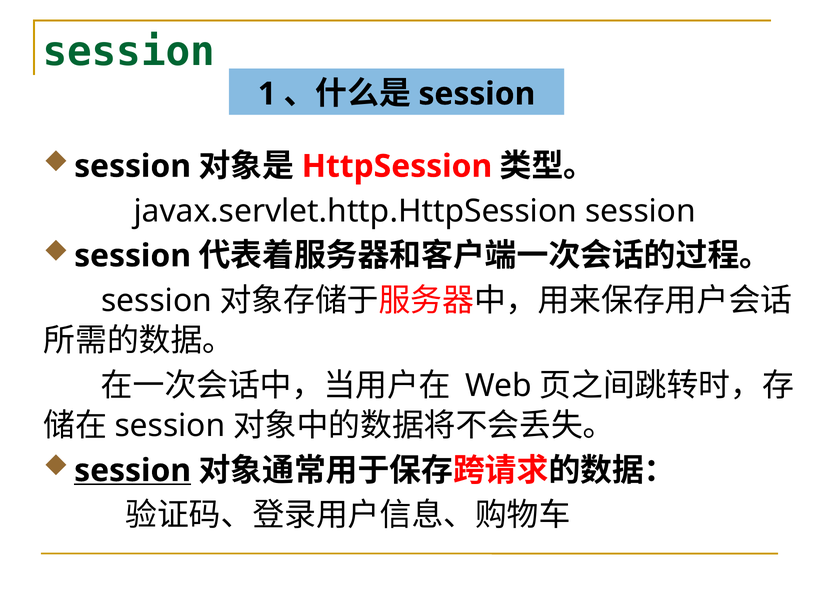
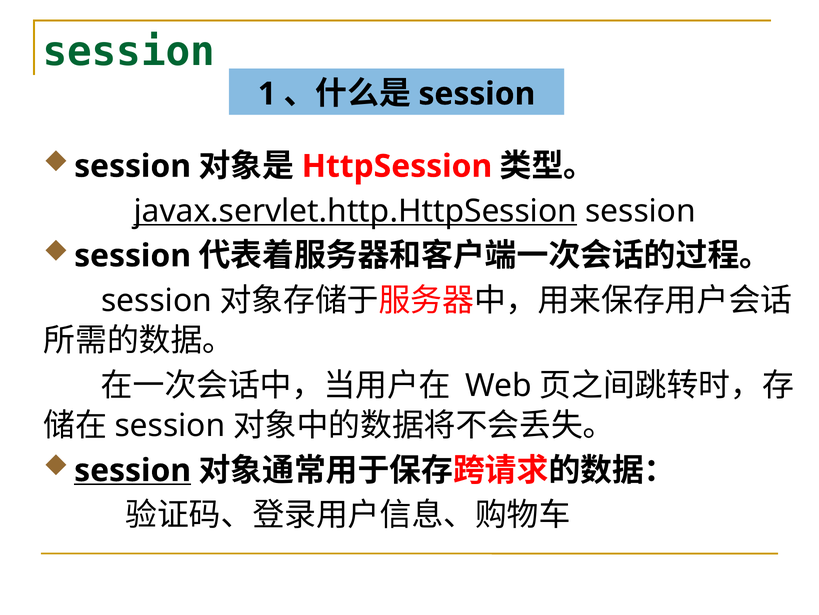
javax.servlet.http.HttpSession underline: none -> present (355, 211)
